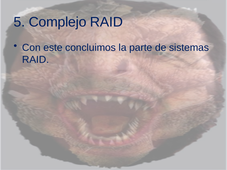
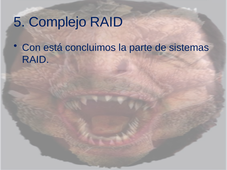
este: este -> está (53, 48)
